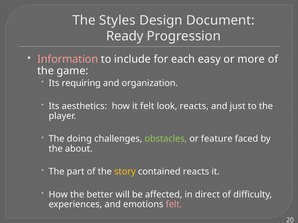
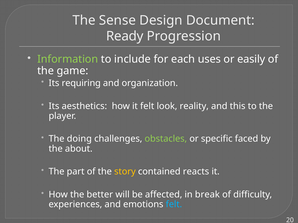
Styles: Styles -> Sense (117, 20)
Information colour: pink -> light green (68, 59)
easy: easy -> uses (209, 59)
more: more -> easily (251, 59)
look reacts: reacts -> reality (194, 106)
just: just -> this (238, 106)
feature: feature -> specific (217, 139)
direct: direct -> break (207, 195)
felt colour: pink -> light blue (174, 205)
